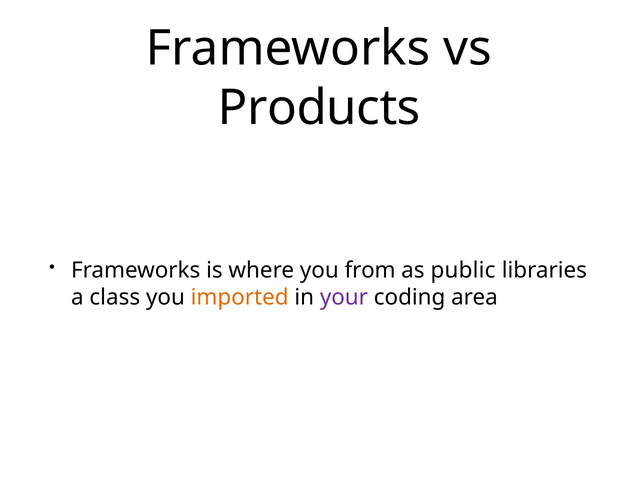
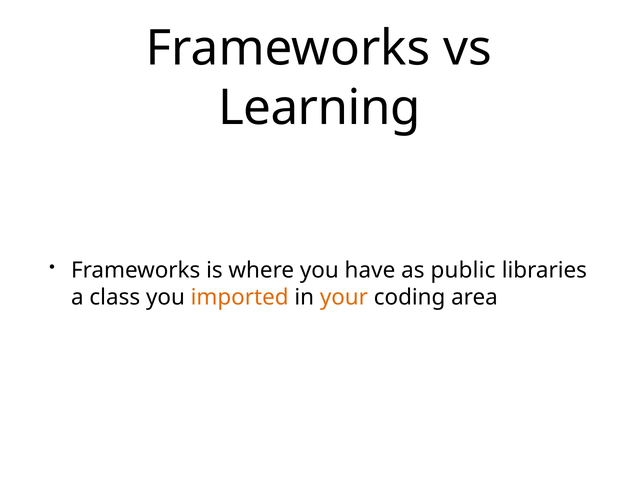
Products: Products -> Learning (319, 108)
from: from -> have (370, 270)
your colour: purple -> orange (344, 297)
